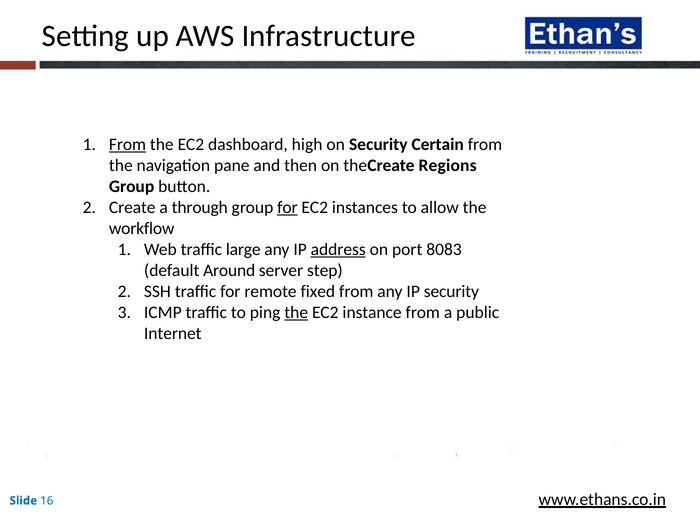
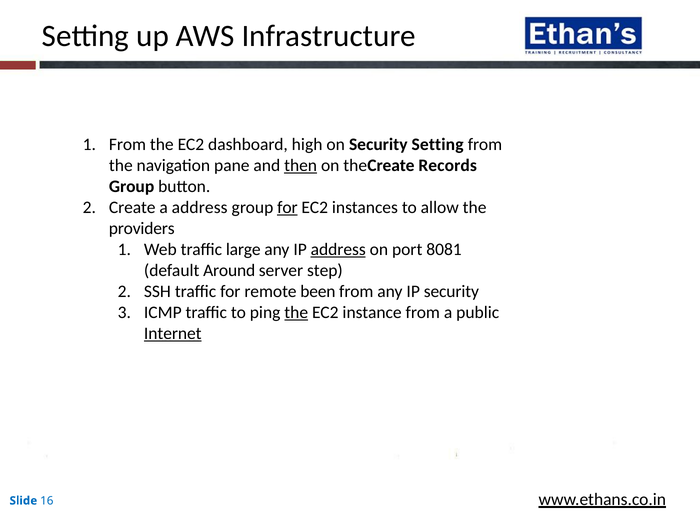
From underline: present -> none (128, 145)
Security Certain: Certain -> Setting (438, 145)
then underline: none -> present (301, 166)
Regions: Regions -> Records (448, 166)
a through: through -> address (200, 208)
workflow: workflow -> providers (142, 229)
8083: 8083 -> 8081 (444, 250)
fixed: fixed -> been (318, 292)
Internet underline: none -> present (173, 334)
